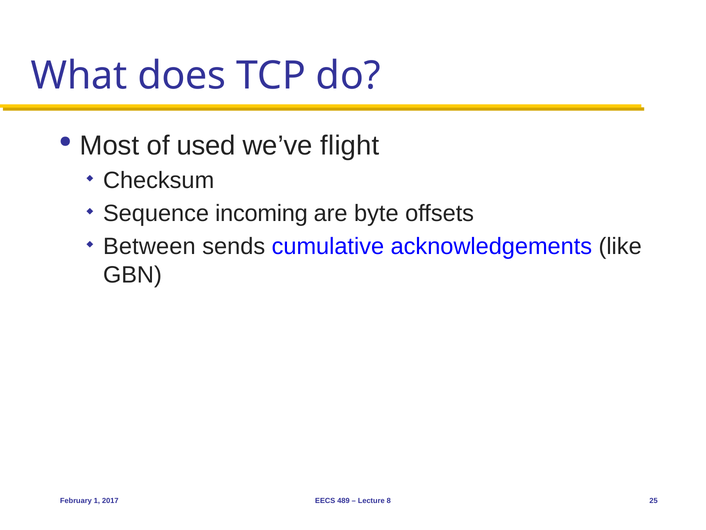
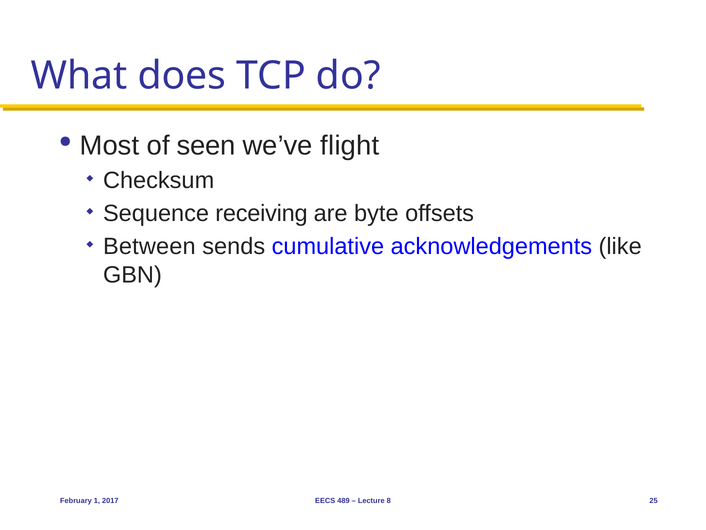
used: used -> seen (206, 146)
incoming: incoming -> receiving (261, 213)
